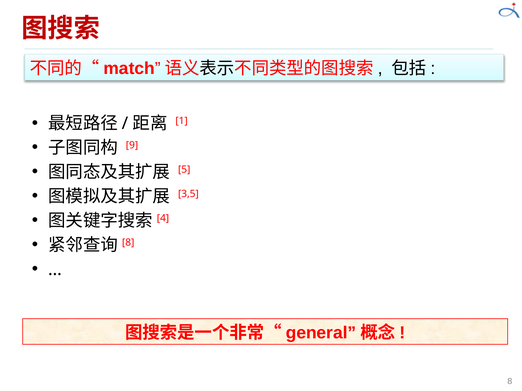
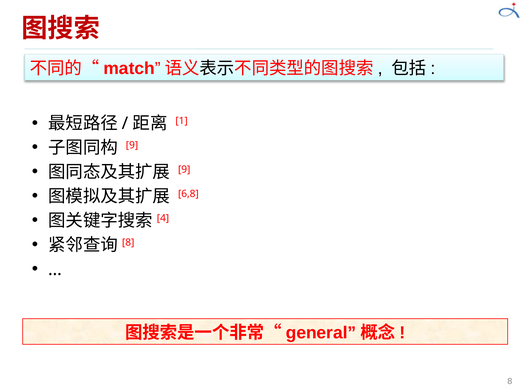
5: 5 -> 9 (184, 170)
3,5: 3,5 -> 6,8 (188, 194)
